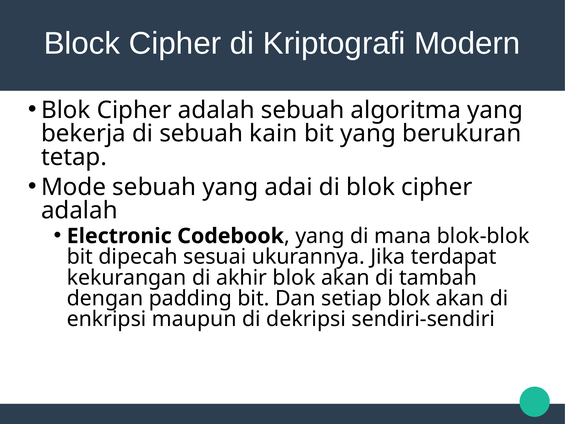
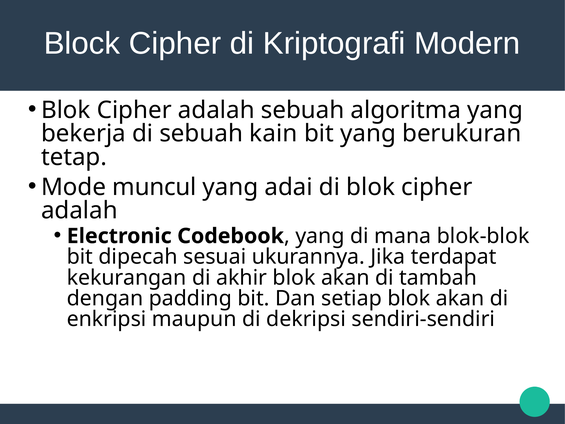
Mode sebuah: sebuah -> muncul (154, 187)
